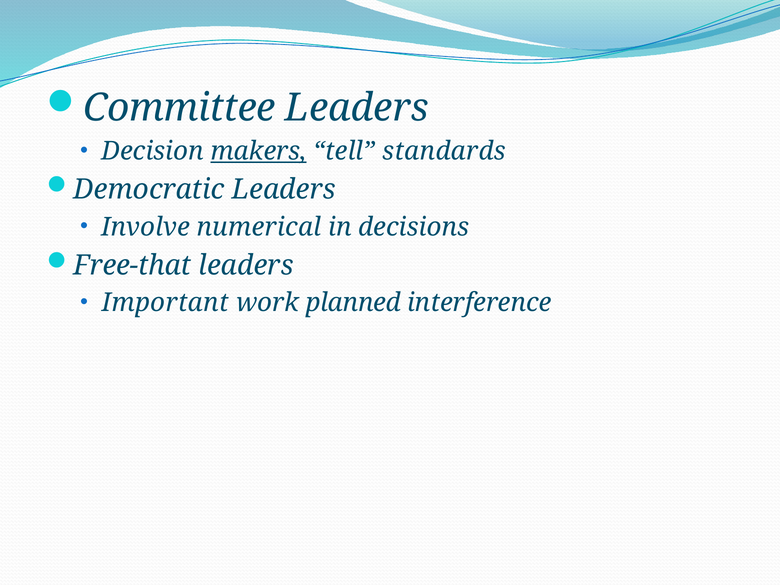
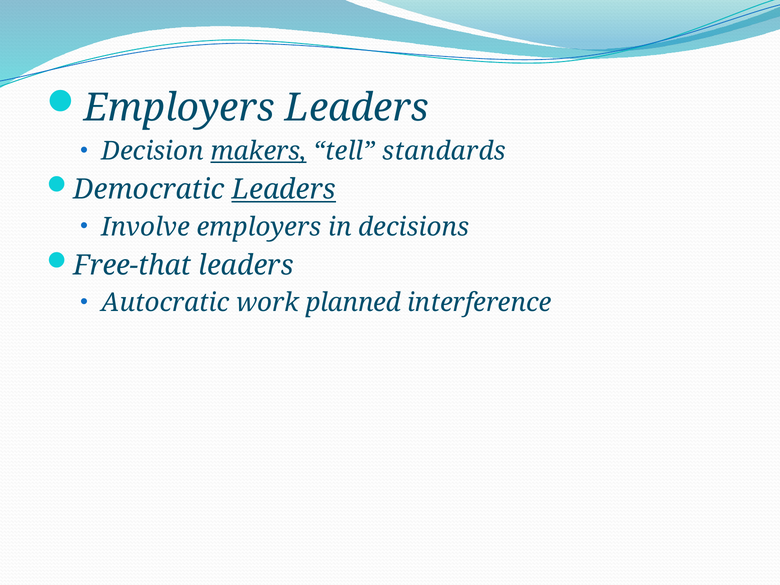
Committee: Committee -> Employers (179, 108)
Leaders underline: none -> present (284, 190)
Involve numerical: numerical -> employers (259, 227)
Important: Important -> Autocratic (165, 303)
